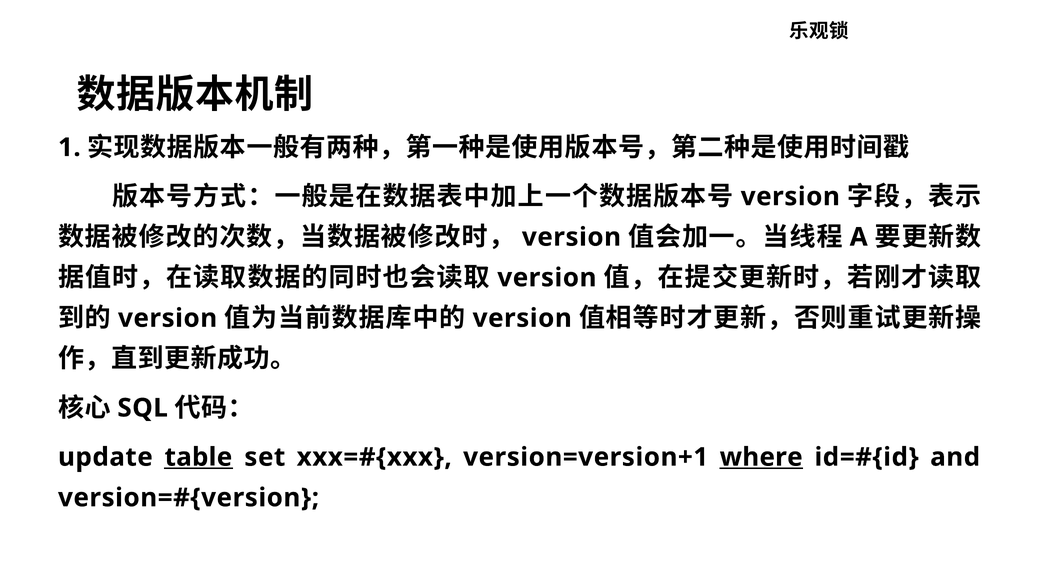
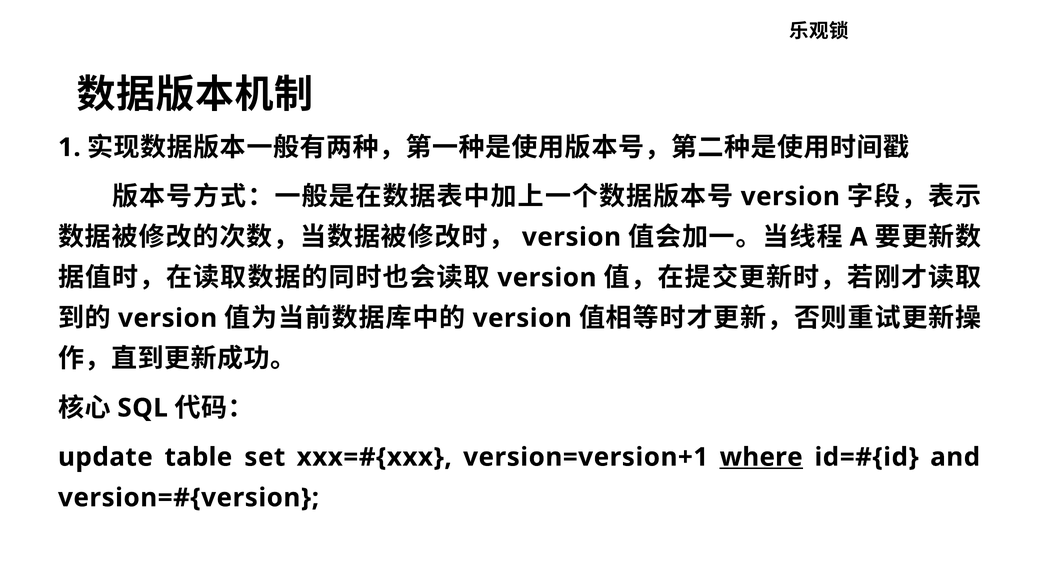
table underline: present -> none (198, 457)
